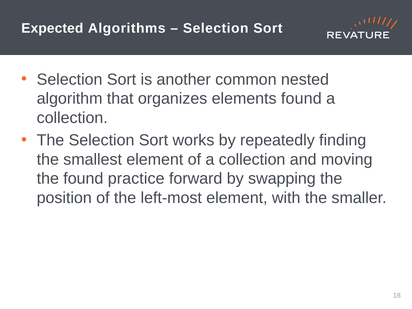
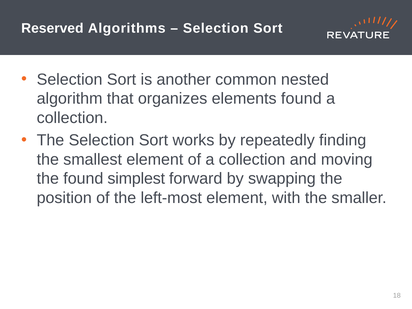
Expected: Expected -> Reserved (52, 28)
practice: practice -> simplest (136, 179)
